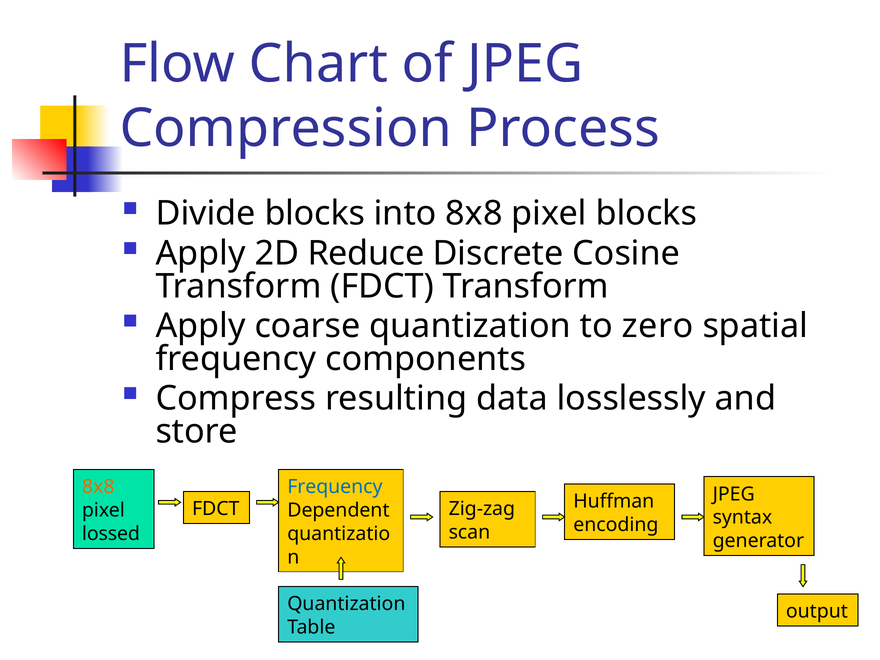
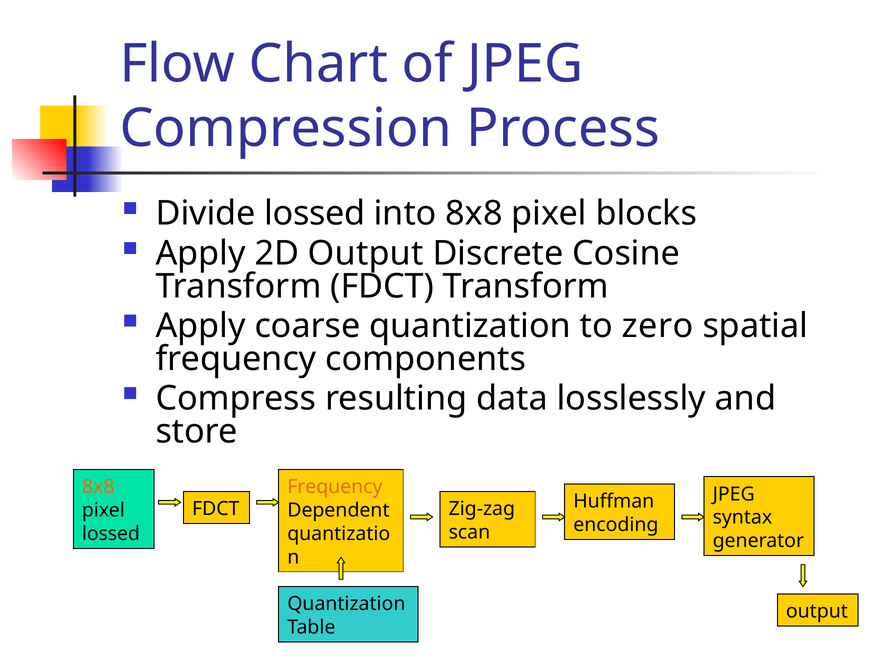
Divide blocks: blocks -> lossed (315, 214)
2D Reduce: Reduce -> Output (366, 253)
Frequency colour: blue -> orange (335, 487)
